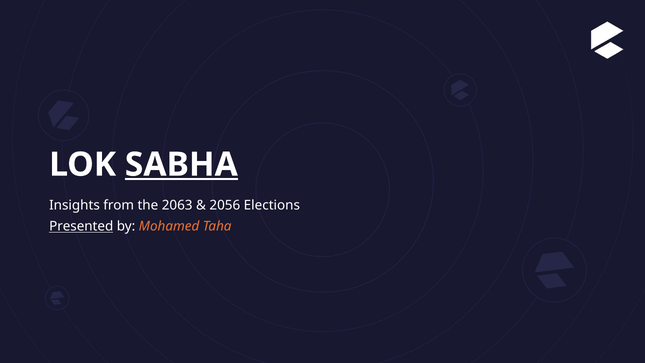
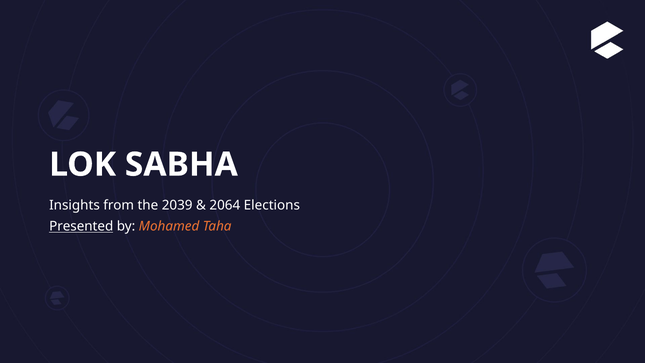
SABHA underline: present -> none (181, 165)
2063: 2063 -> 2039 (177, 205)
2056: 2056 -> 2064 (225, 205)
